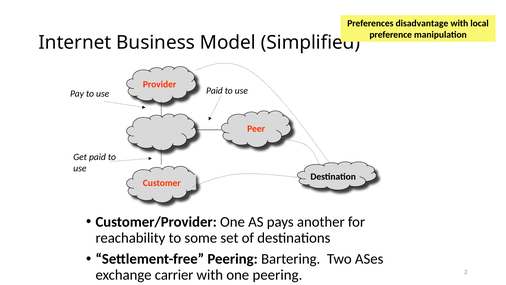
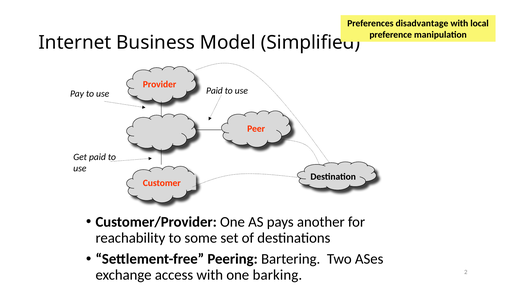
carrier: carrier -> access (174, 275)
one peering: peering -> barking (277, 275)
